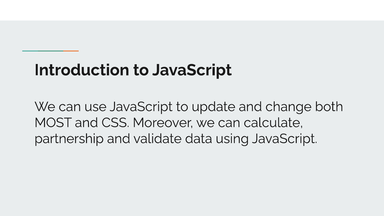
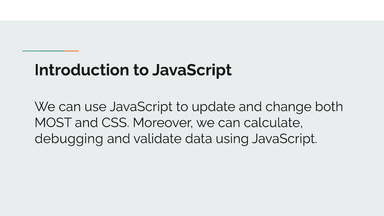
partnership: partnership -> debugging (69, 139)
